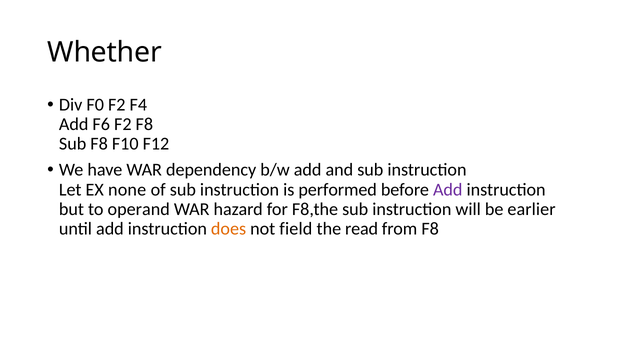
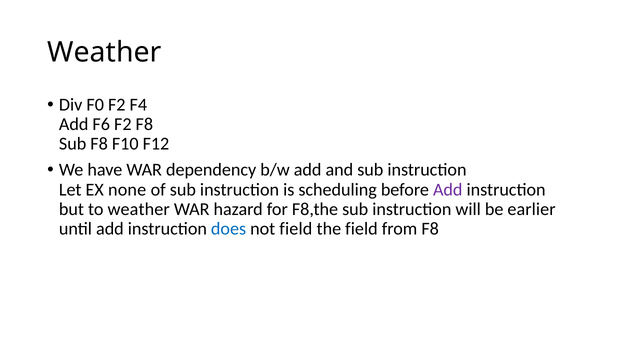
Whether: Whether -> Weather (104, 52)
performed: performed -> scheduling (338, 190)
to operand: operand -> weather (139, 209)
does colour: orange -> blue (229, 229)
the read: read -> field (361, 229)
